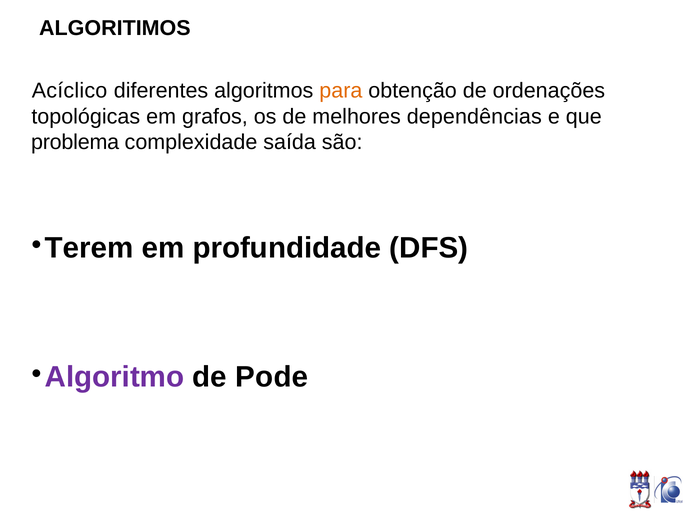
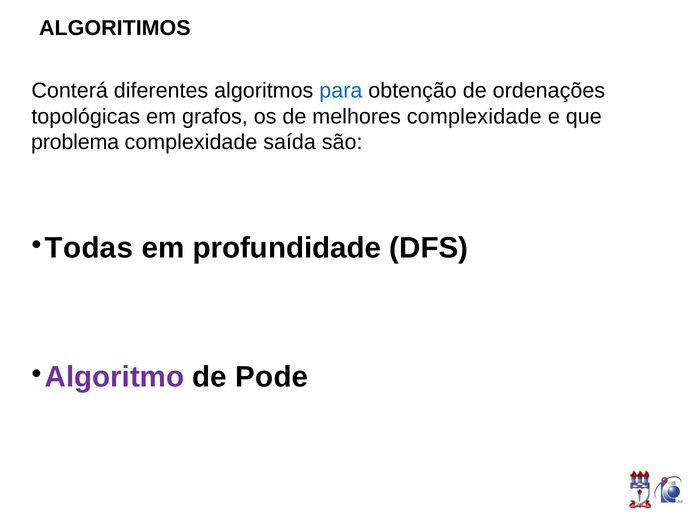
Acíclico: Acíclico -> Conterá (70, 91)
para colour: orange -> blue (341, 91)
melhores dependências: dependências -> complexidade (474, 117)
Terem: Terem -> Todas (89, 248)
